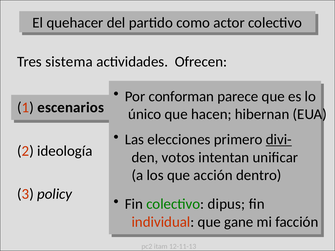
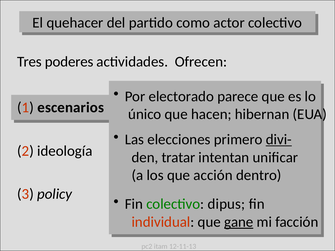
sistema: sistema -> poderes (69, 62)
conforman: conforman -> electorado (181, 96)
votos: votos -> tratar (178, 158)
gane underline: none -> present (239, 222)
